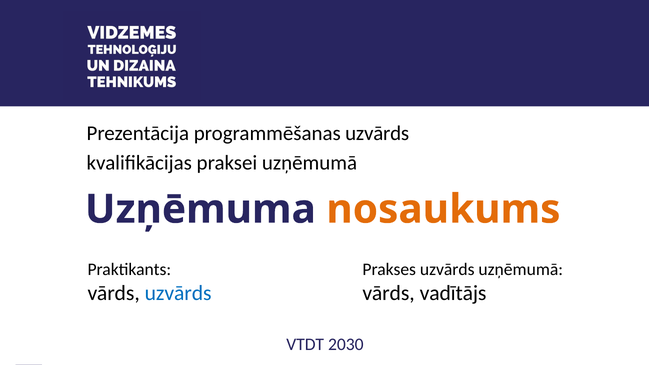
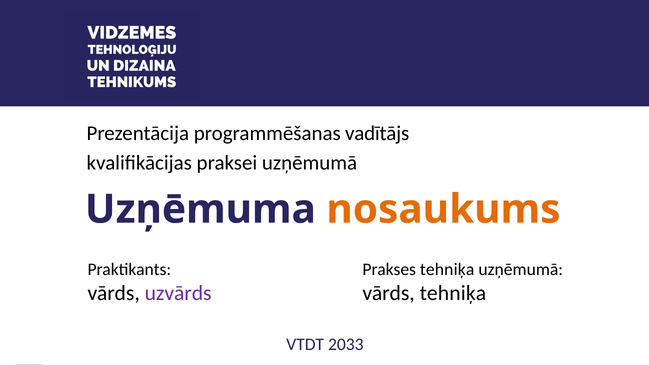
programmēšanas uzvārds: uzvārds -> vadītājs (377, 133)
Prakses uzvārds: uzvārds -> tehniķa (447, 269)
uzvārds colour: blue -> purple (178, 293)
vārds vadītājs: vadītājs -> tehniķa (453, 293)
2030: 2030 -> 2033 (346, 344)
